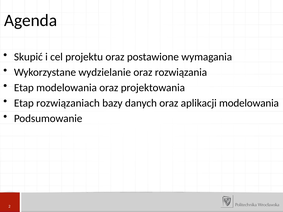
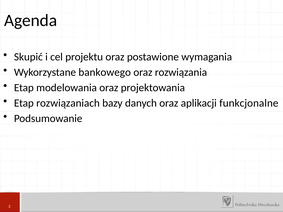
wydzielanie: wydzielanie -> bankowego (105, 72)
aplikacji modelowania: modelowania -> funkcjonalne (249, 103)
